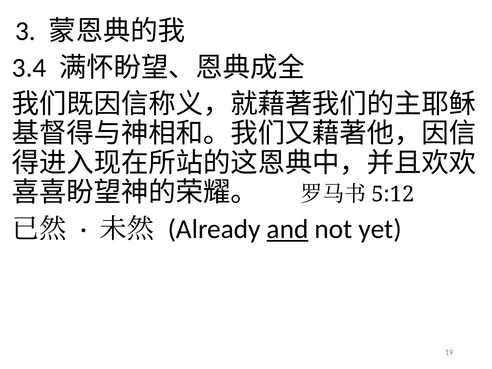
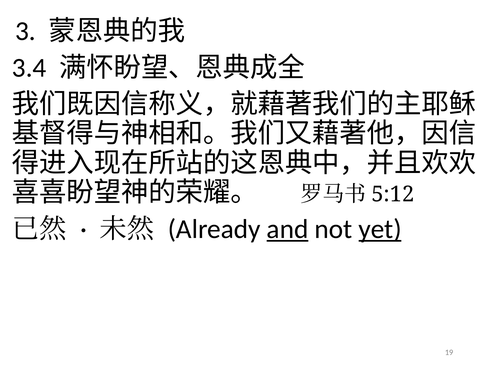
yet underline: none -> present (380, 229)
